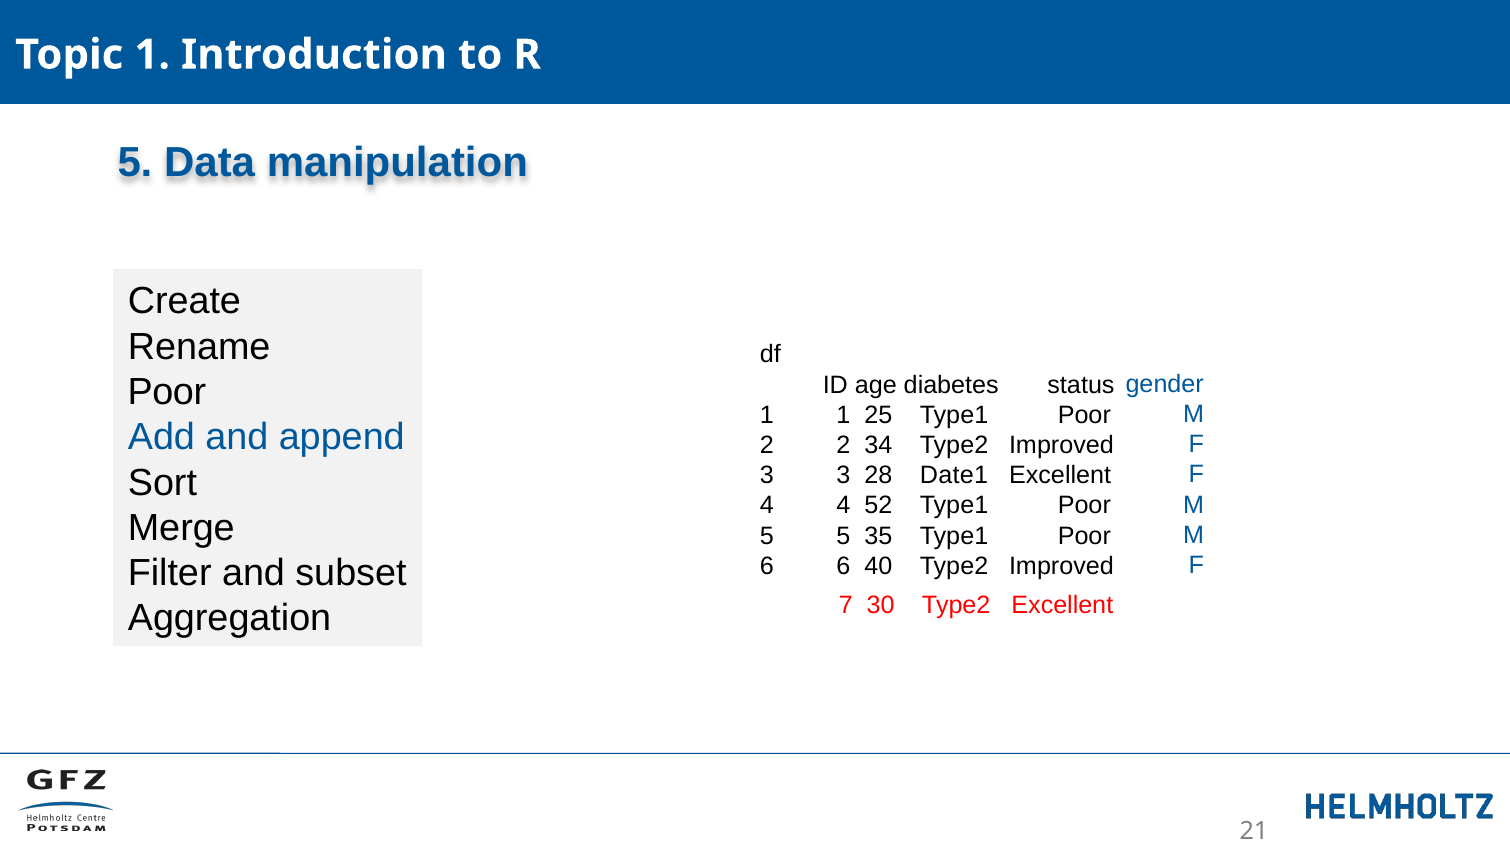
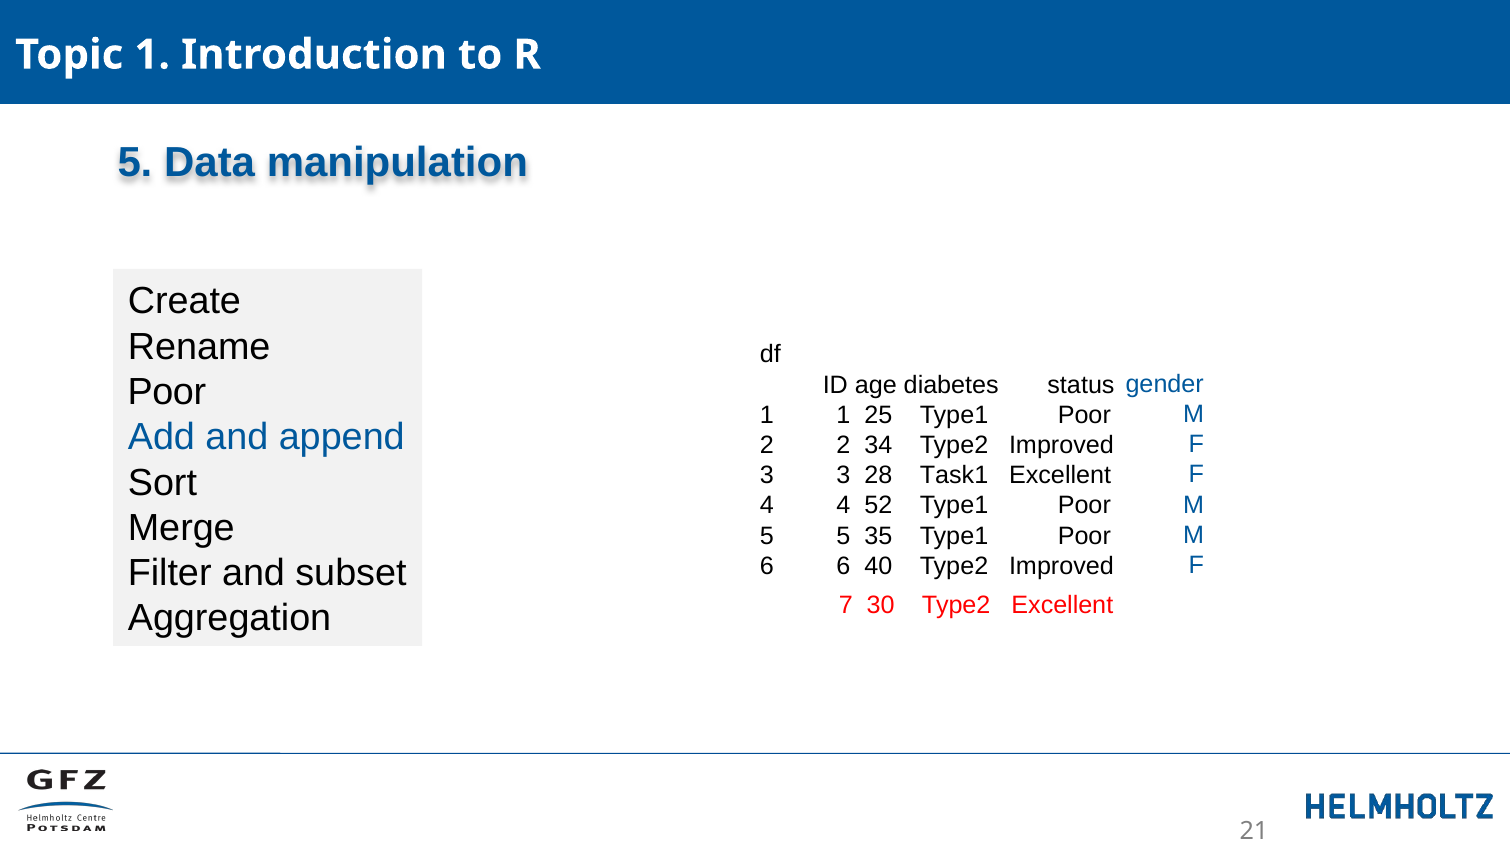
Date1: Date1 -> Task1 (954, 476)
